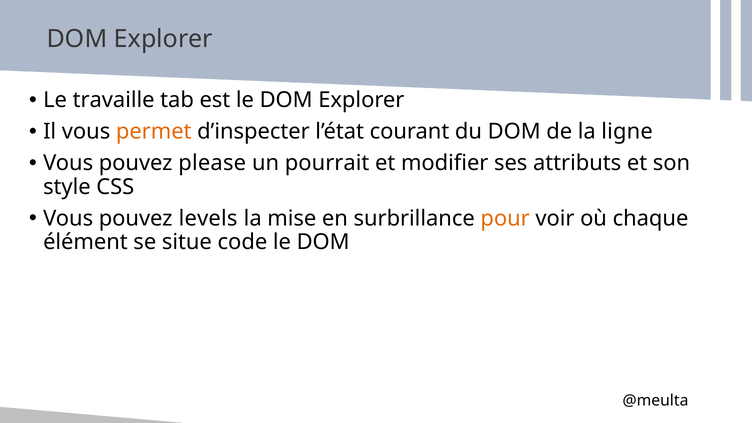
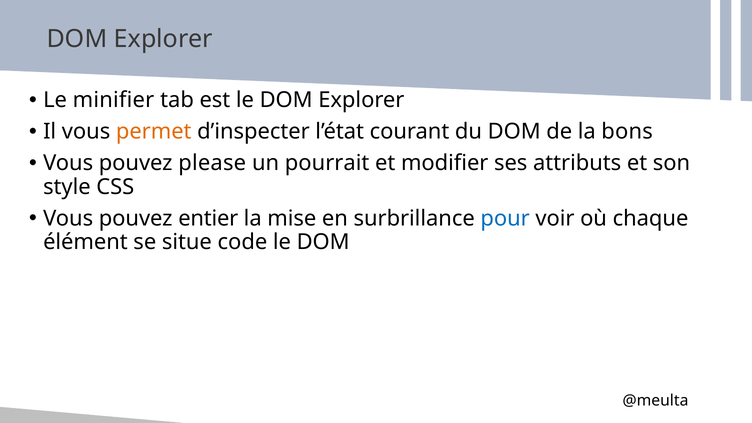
travaille: travaille -> minifier (113, 100)
ligne: ligne -> bons (627, 132)
levels: levels -> entier (208, 218)
pour colour: orange -> blue (505, 218)
